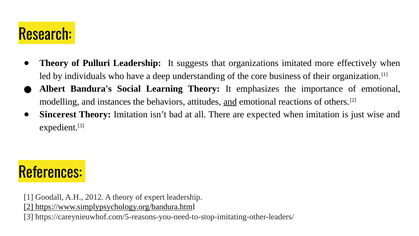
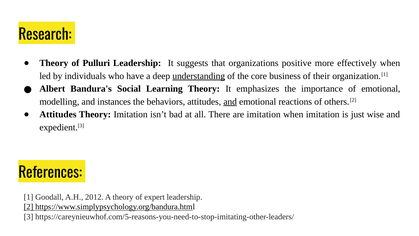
imitated: imitated -> positive (297, 63)
understanding underline: none -> present (199, 76)
Sincerest: Sincerest -> Attitudes (58, 114)
are expected: expected -> imitation (264, 114)
